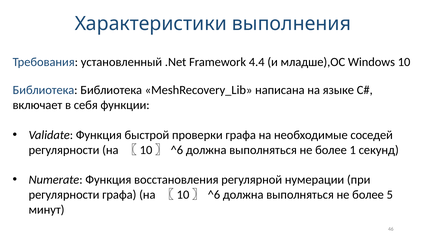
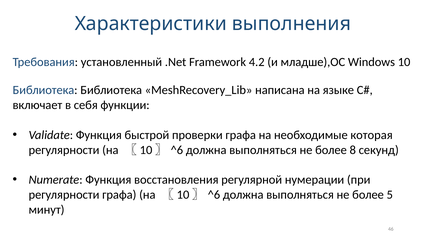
4.4: 4.4 -> 4.2 (257, 62)
соседей: соседей -> которая (372, 135)
1: 1 -> 8 (353, 150)
